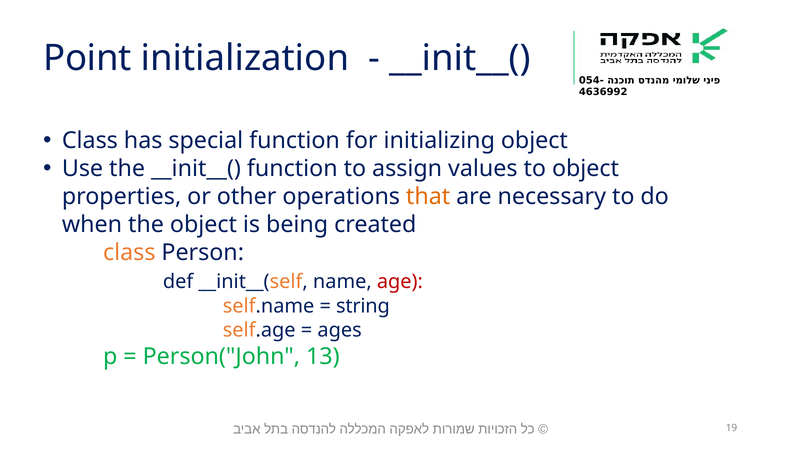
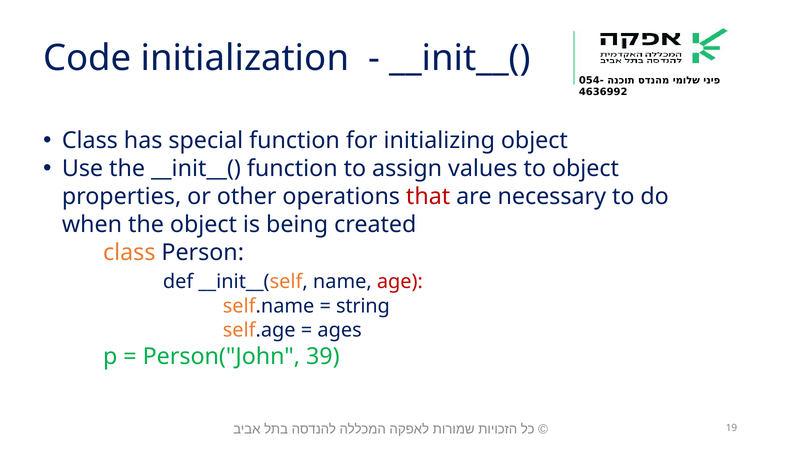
Point: Point -> Code (87, 58)
that colour: orange -> red (428, 197)
13: 13 -> 39 (323, 356)
